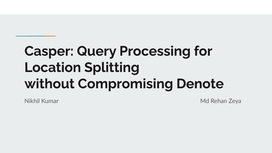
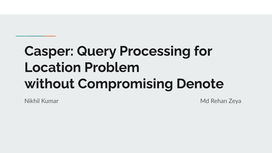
Splitting: Splitting -> Problem (112, 67)
